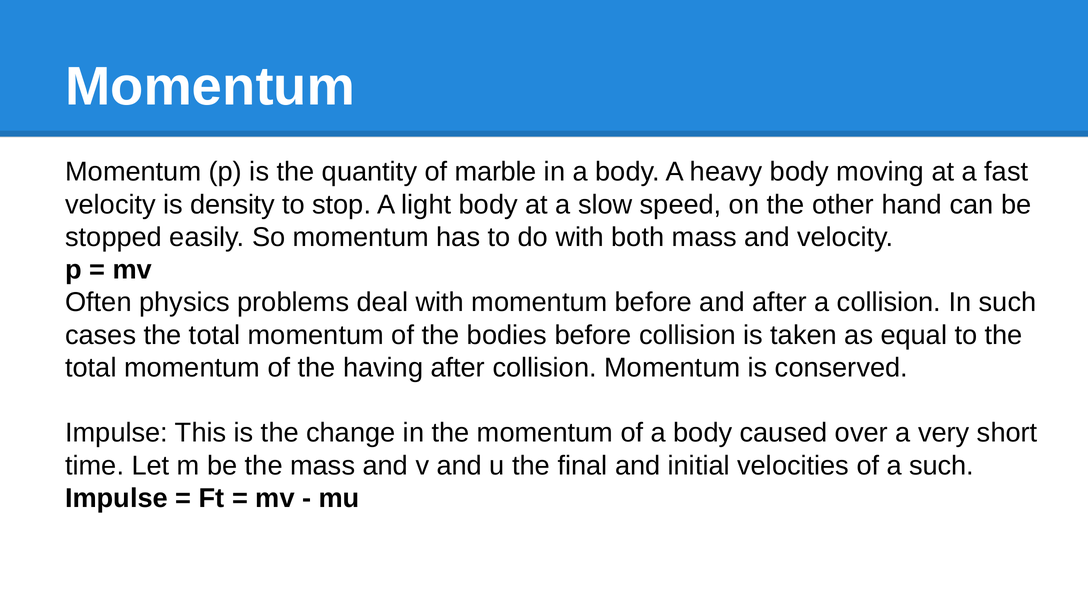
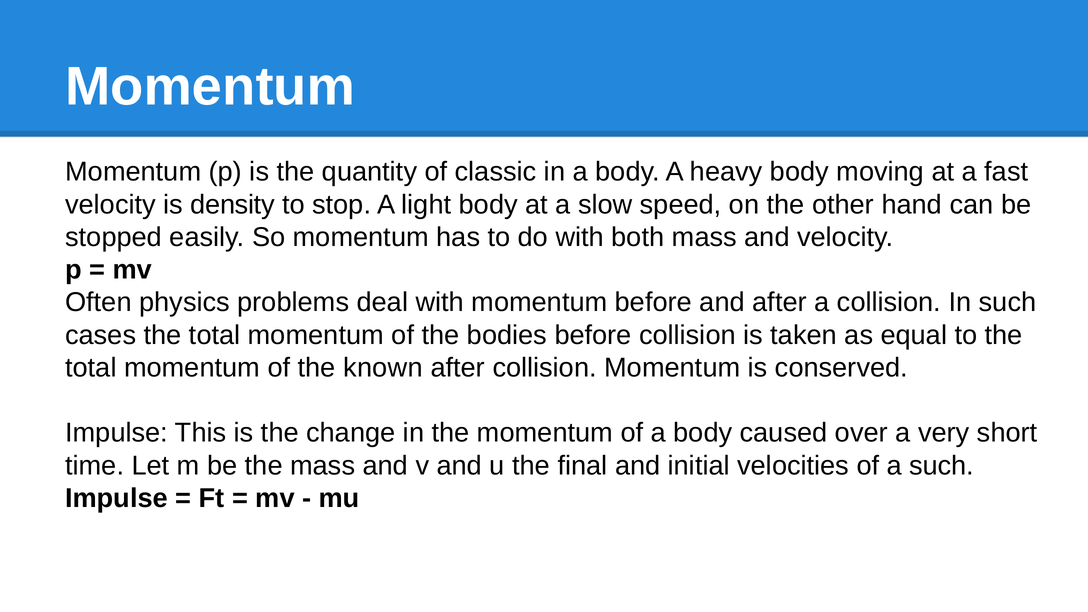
marble: marble -> classic (496, 172)
having: having -> known (383, 368)
